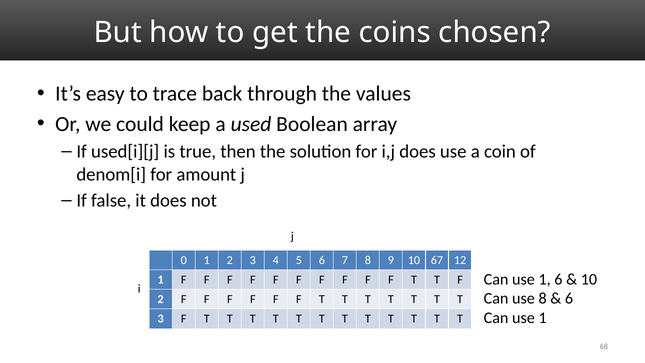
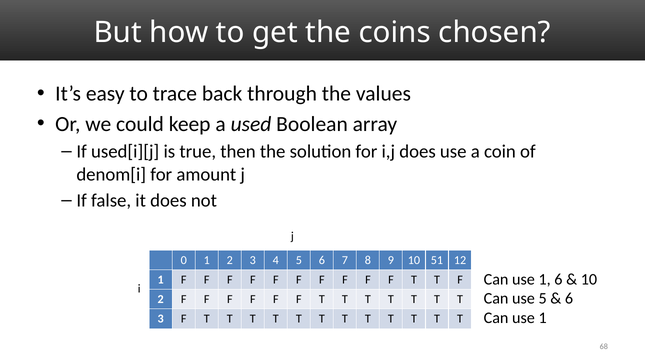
67: 67 -> 51 (437, 260)
use 8: 8 -> 5 (543, 298)
